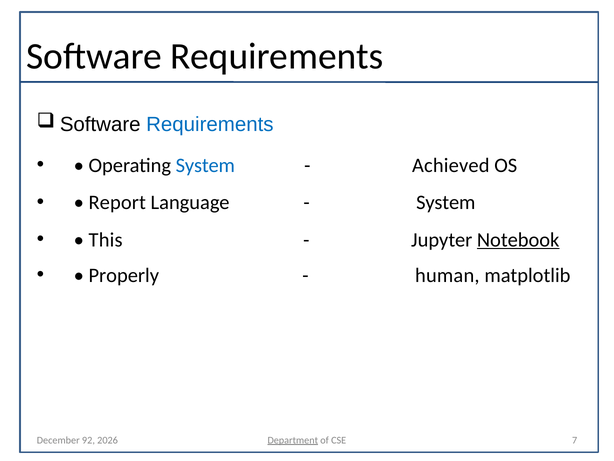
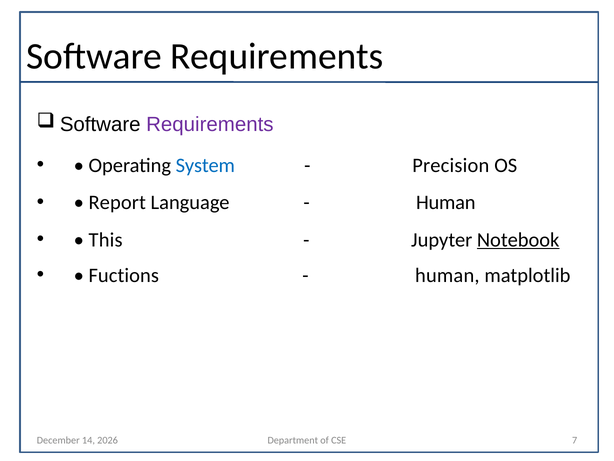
Requirements colour: blue -> purple (210, 124)
Achieved: Achieved -> Precision (451, 165)
System: System -> Human (446, 202)
Properly: Properly -> Fuctions (124, 275)
92: 92 -> 14 (88, 440)
Department underline: present -> none (293, 440)
